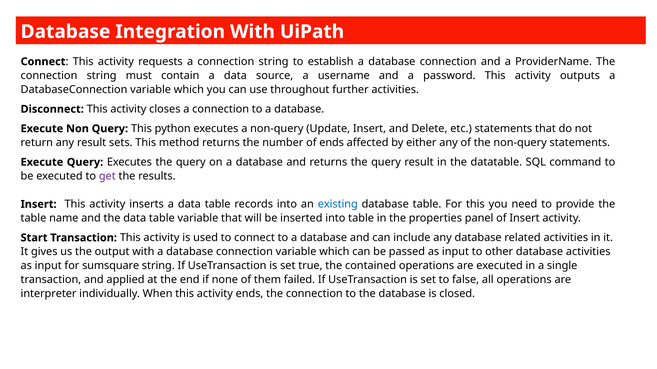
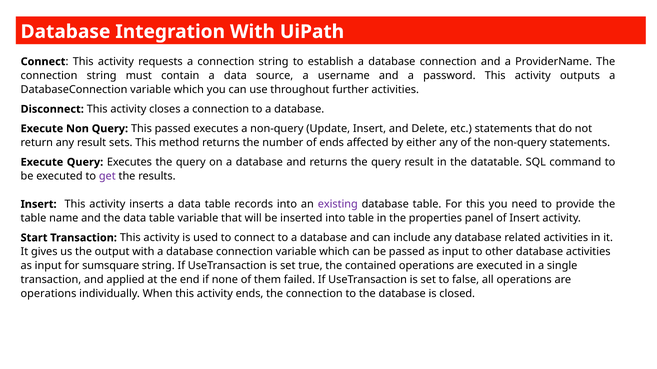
This python: python -> passed (173, 129)
existing colour: blue -> purple (338, 205)
interpreter: interpreter -> operations (48, 294)
